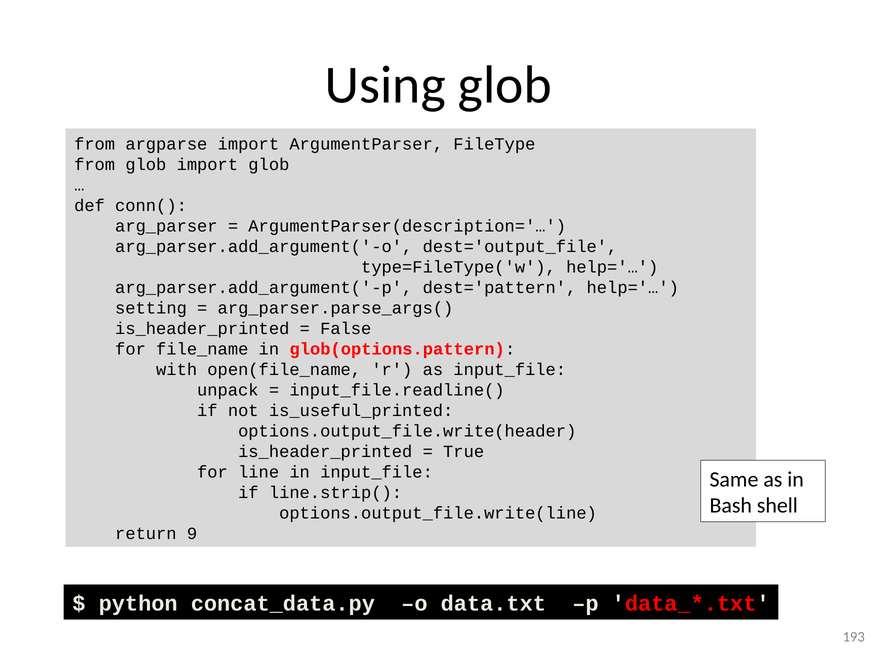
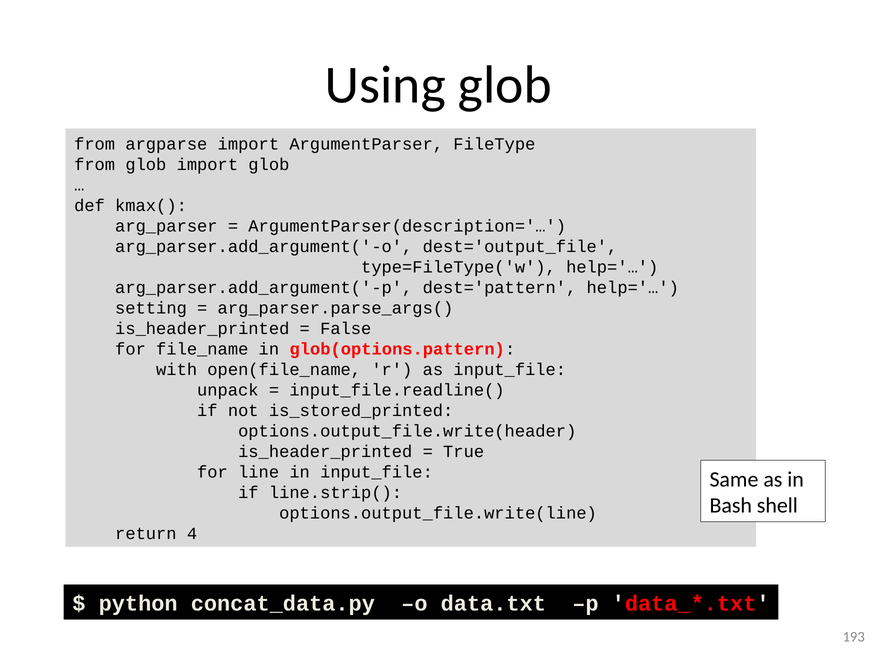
conn(: conn( -> kmax( (151, 206)
is_useful_printed: is_useful_printed -> is_stored_printed (361, 410)
9: 9 -> 4 (192, 533)
